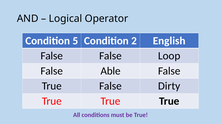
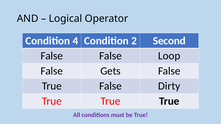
5: 5 -> 4 (75, 41)
English: English -> Second (169, 41)
Able: Able -> Gets (111, 71)
